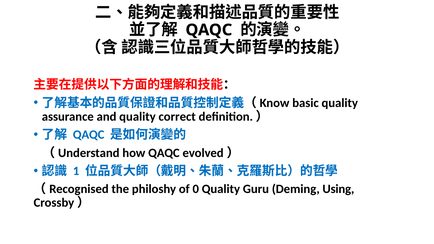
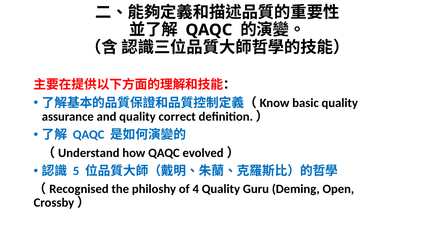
1: 1 -> 5 (76, 171)
0: 0 -> 4 (196, 189)
Using: Using -> Open (338, 189)
